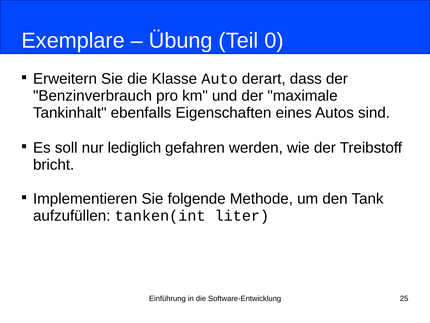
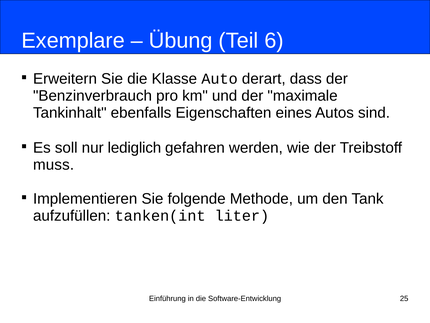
0: 0 -> 6 (274, 41)
bricht: bricht -> muss (54, 165)
